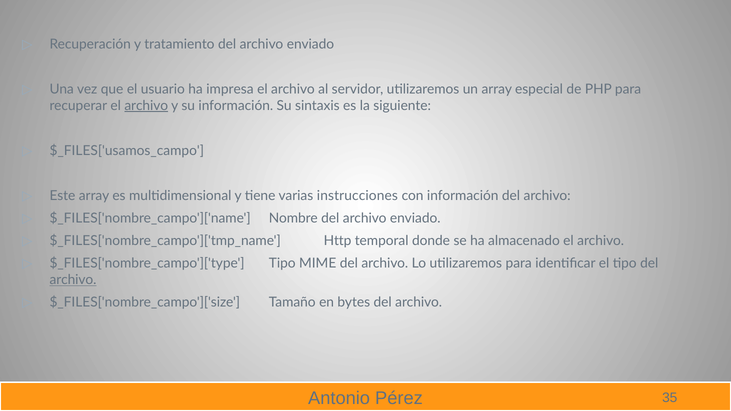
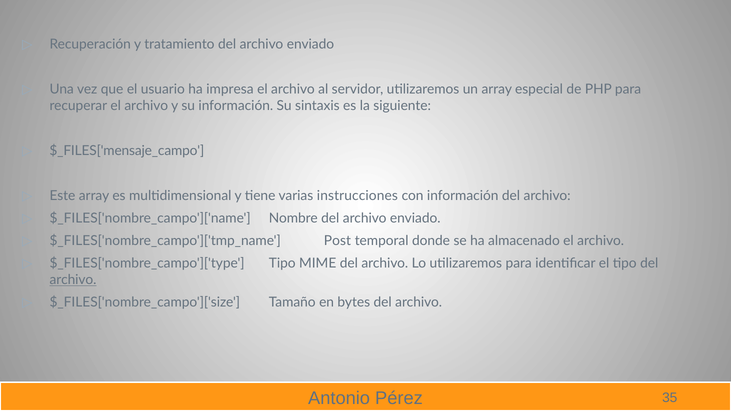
archivo underline: present -> none (146, 106)
$_FILES['usamos_campo: $_FILES['usamos_campo -> $_FILES['mensaje_campo (127, 151)
Http: Http -> Post (337, 241)
